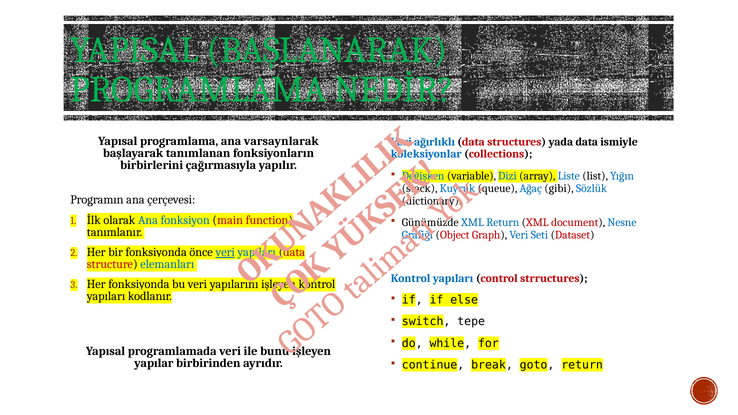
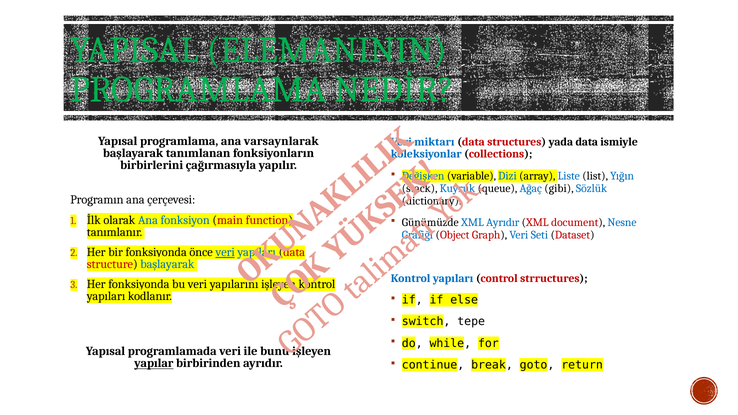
BAŞLANARAK: BAŞLANARAK -> ELEMANININ (327, 50)
ağırlıklı: ağırlıklı -> miktarı (434, 142)
XML Return: Return -> Ayrıdır (503, 223)
structure elemanları: elemanları -> başlayarak (167, 264)
yapılar underline: none -> present (154, 363)
